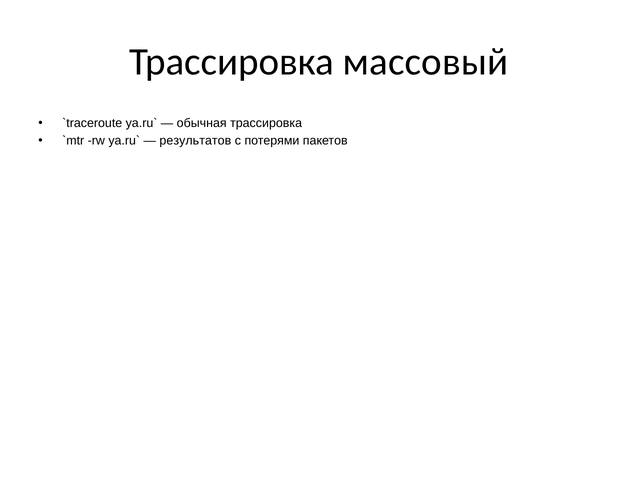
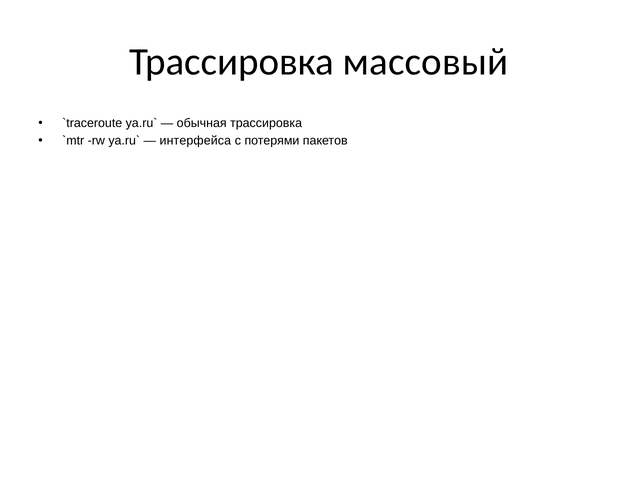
результатов: результатов -> интерфейса (195, 141)
